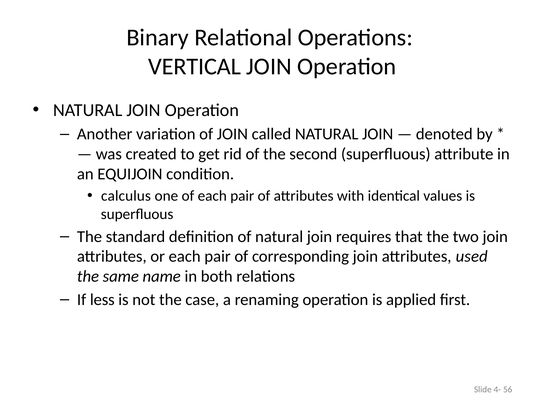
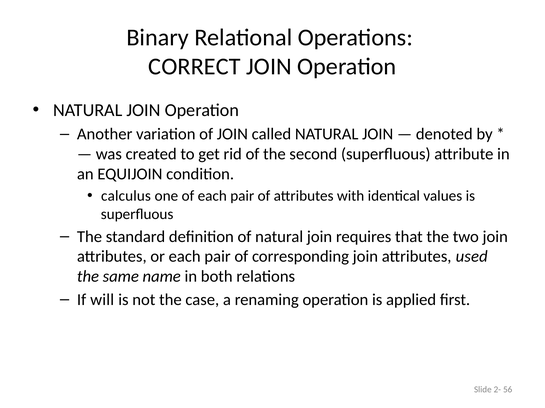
VERTICAL: VERTICAL -> CORRECT (195, 67)
less: less -> will (102, 300)
4-: 4- -> 2- (497, 390)
